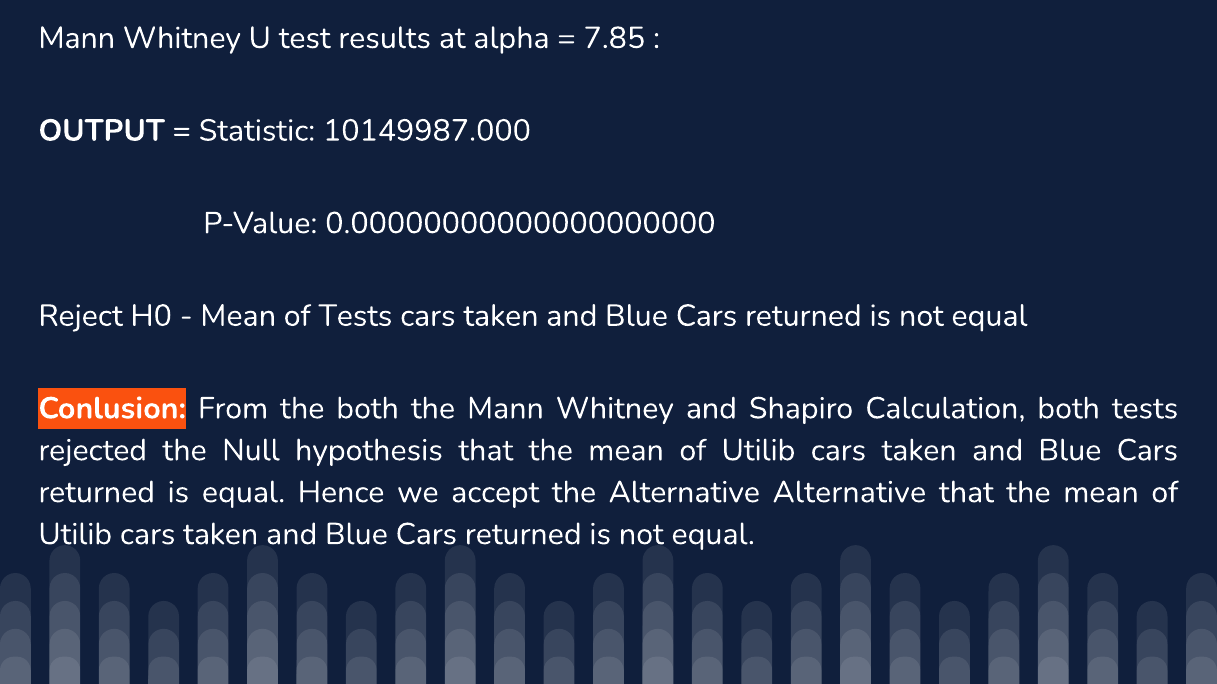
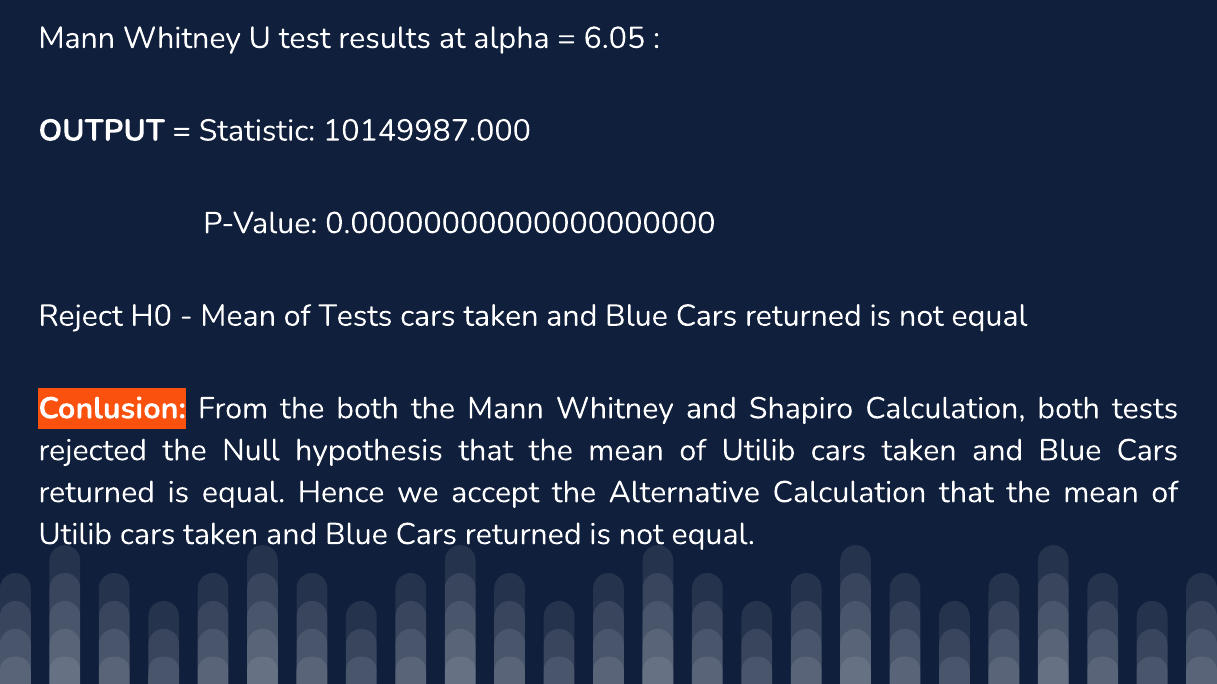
7.85: 7.85 -> 6.05 (614, 38)
Alternative Alternative: Alternative -> Calculation (849, 493)
